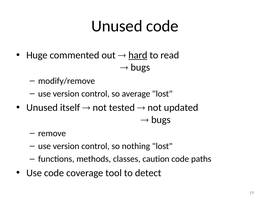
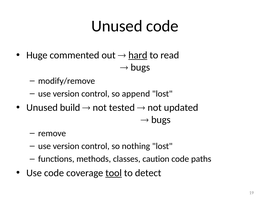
average: average -> append (136, 94)
itself: itself -> build (70, 108)
tool underline: none -> present (114, 173)
